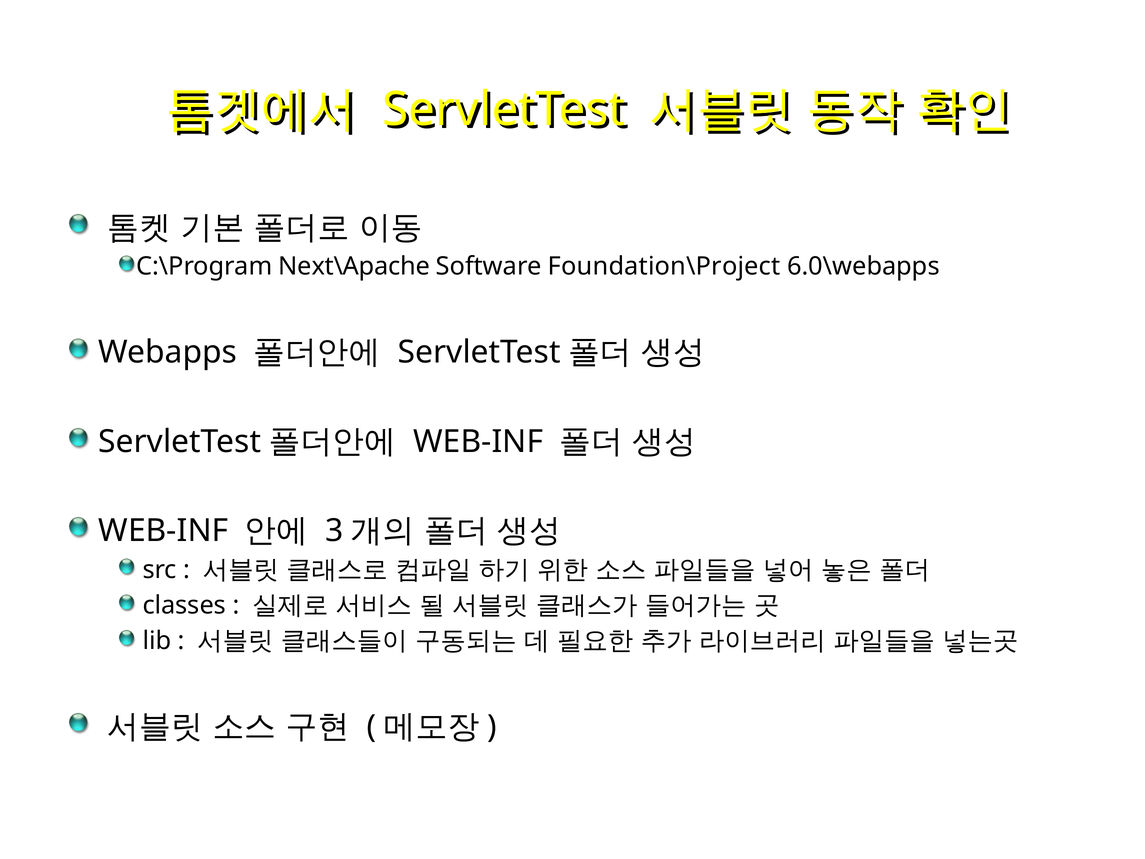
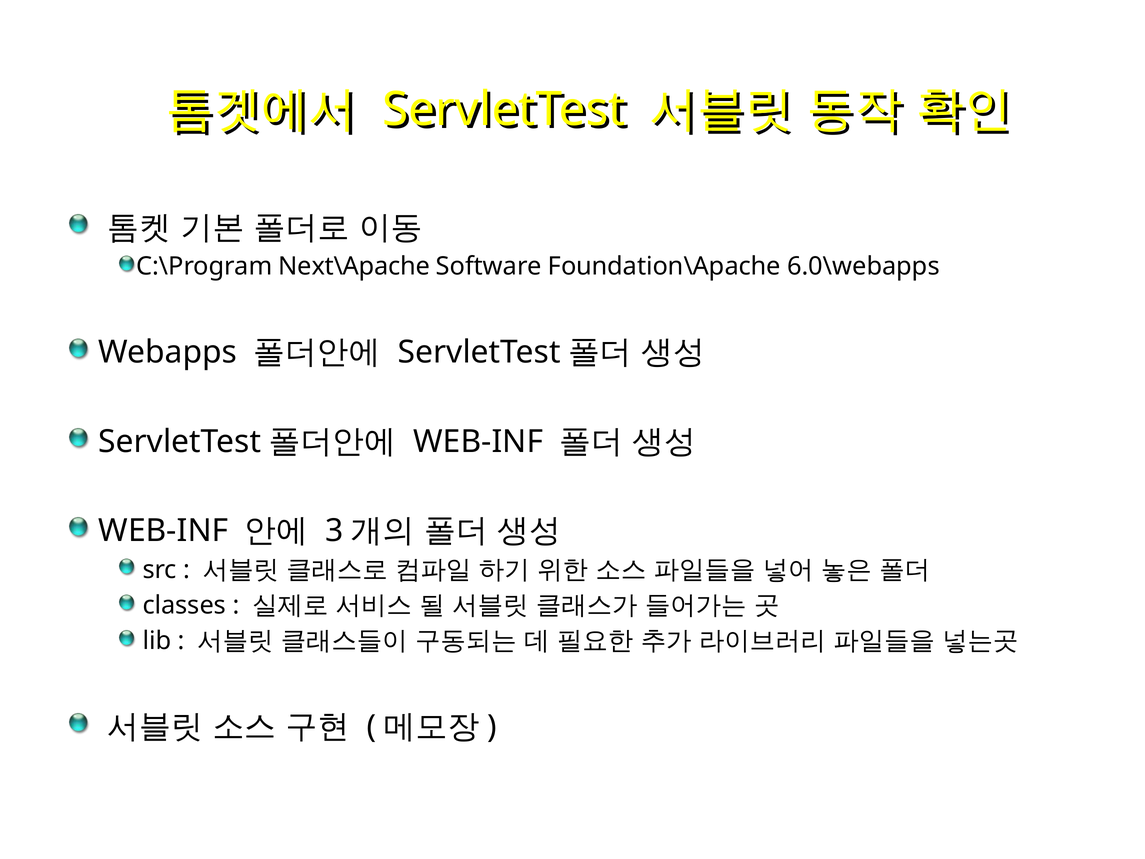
Foundation\Project: Foundation\Project -> Foundation\Apache (664, 266)
